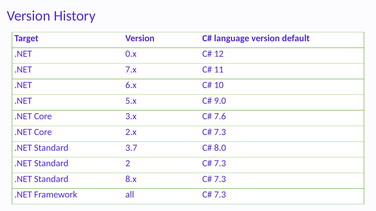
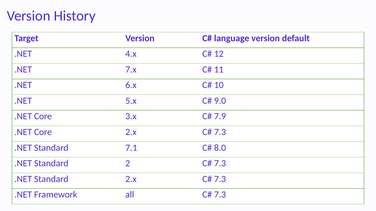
0.x: 0.x -> 4.x (131, 54)
7.6: 7.6 -> 7.9 (220, 117)
3.7: 3.7 -> 7.1 (131, 148)
Standard 8.x: 8.x -> 2.x (131, 179)
